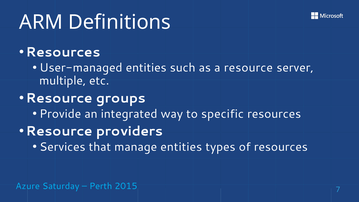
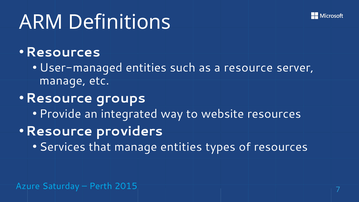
multiple: multiple -> manage (63, 81)
specific: specific -> website (223, 114)
